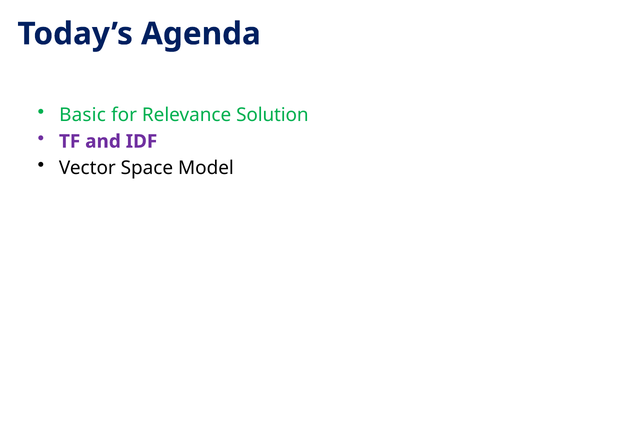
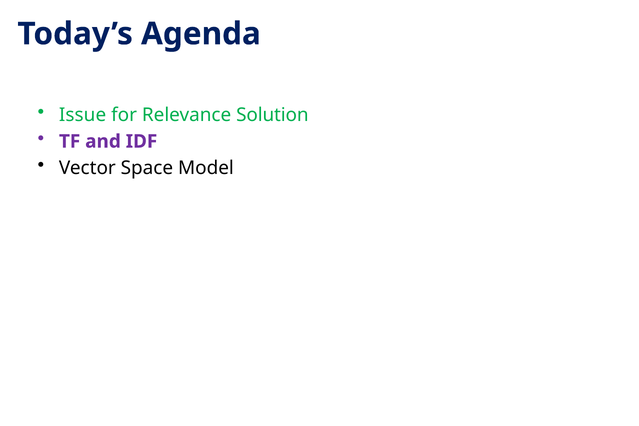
Basic: Basic -> Issue (83, 115)
